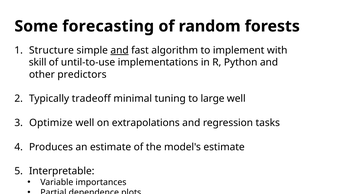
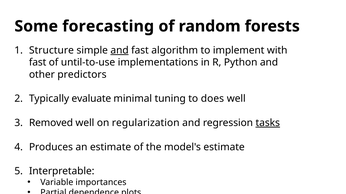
skill: skill -> fast (38, 63)
tradeoff: tradeoff -> evaluate (91, 99)
large: large -> does (212, 99)
Optimize: Optimize -> Removed (51, 123)
extrapolations: extrapolations -> regularization (146, 123)
tasks underline: none -> present (268, 123)
